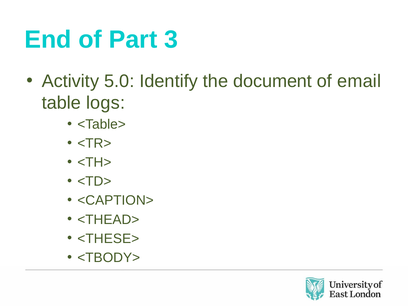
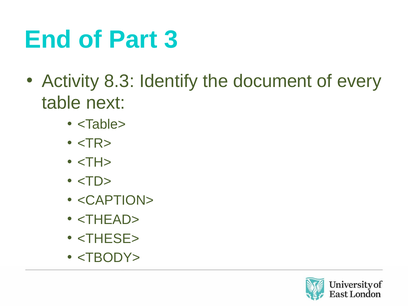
5.0: 5.0 -> 8.3 (119, 81)
email: email -> every (359, 81)
logs: logs -> next (106, 103)
